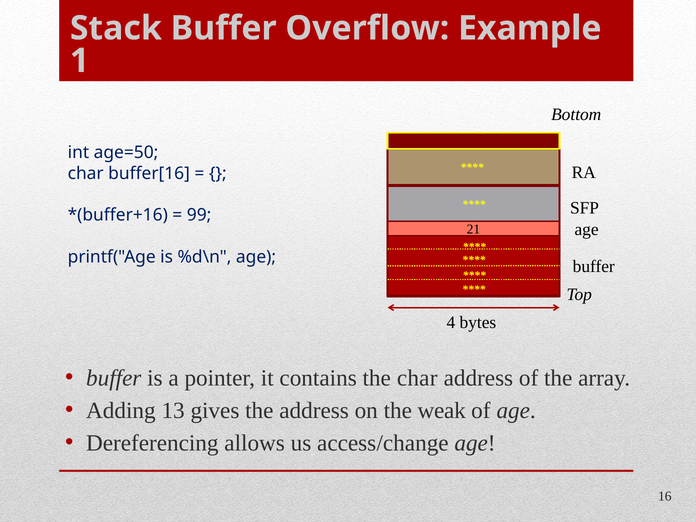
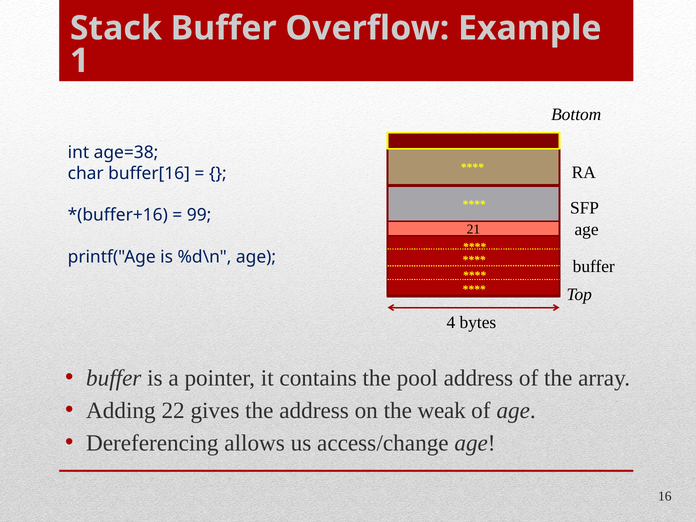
age=50: age=50 -> age=38 (126, 153)
the char: char -> pool (417, 378)
13: 13 -> 22 (173, 411)
